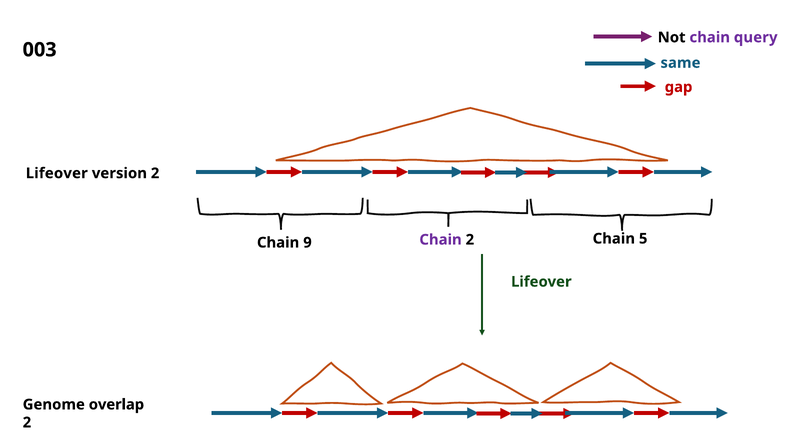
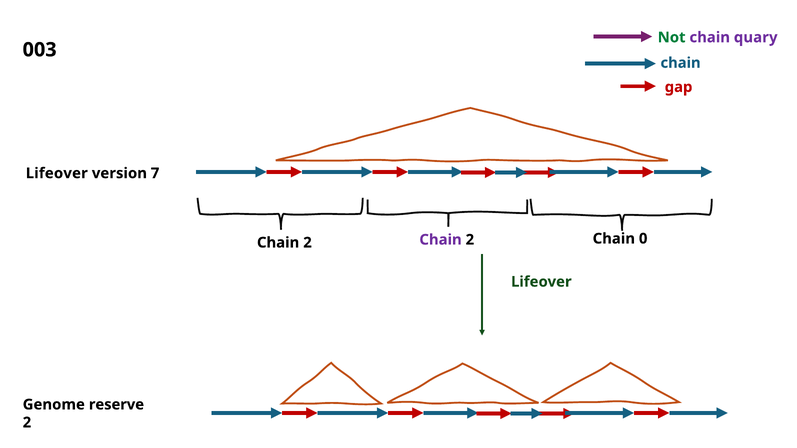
Not colour: black -> green (672, 37)
query: query -> quary (756, 37)
same: same -> chain (681, 63)
version 2: 2 -> 7 (155, 173)
9: 9 -> 2 (307, 243)
5: 5 -> 0 (643, 239)
overlap: overlap -> reserve (116, 405)
